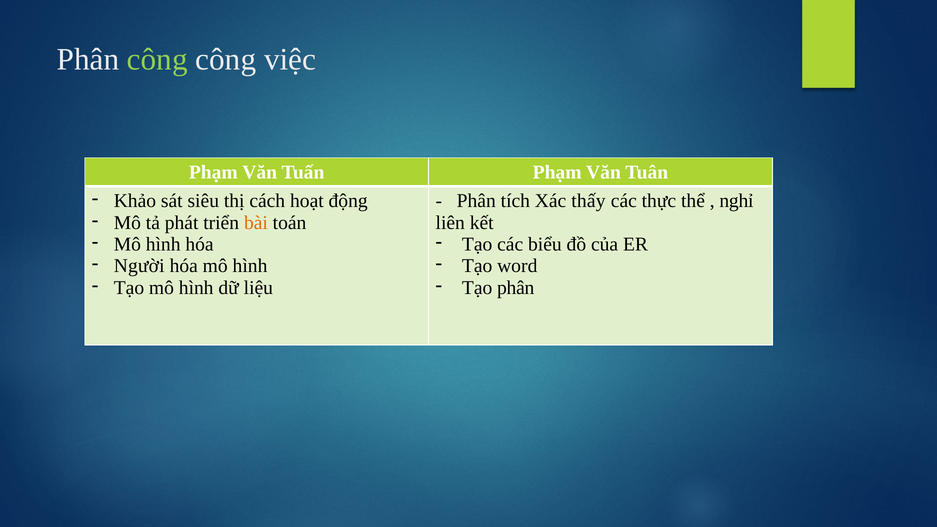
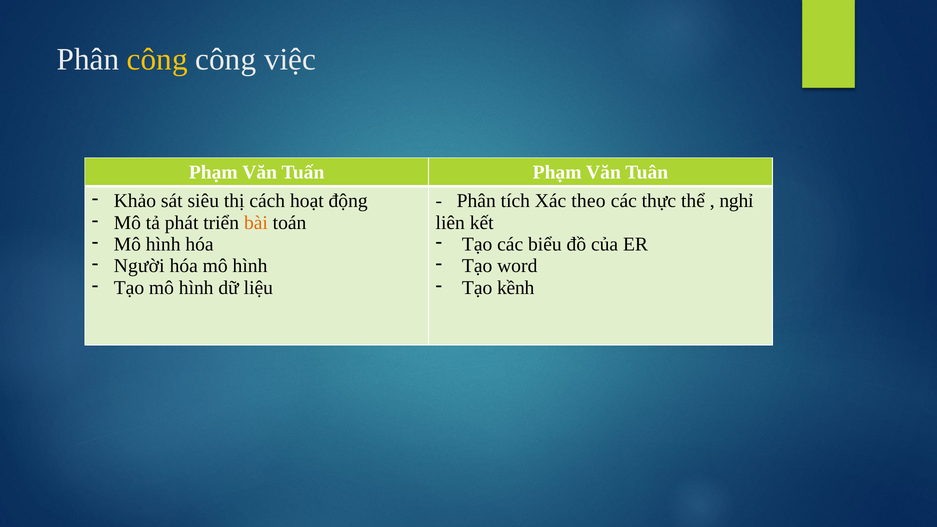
công colour: light green -> yellow (157, 59)
thấy: thấy -> theo (588, 201)
Tạo phân: phân -> kềnh (516, 288)
